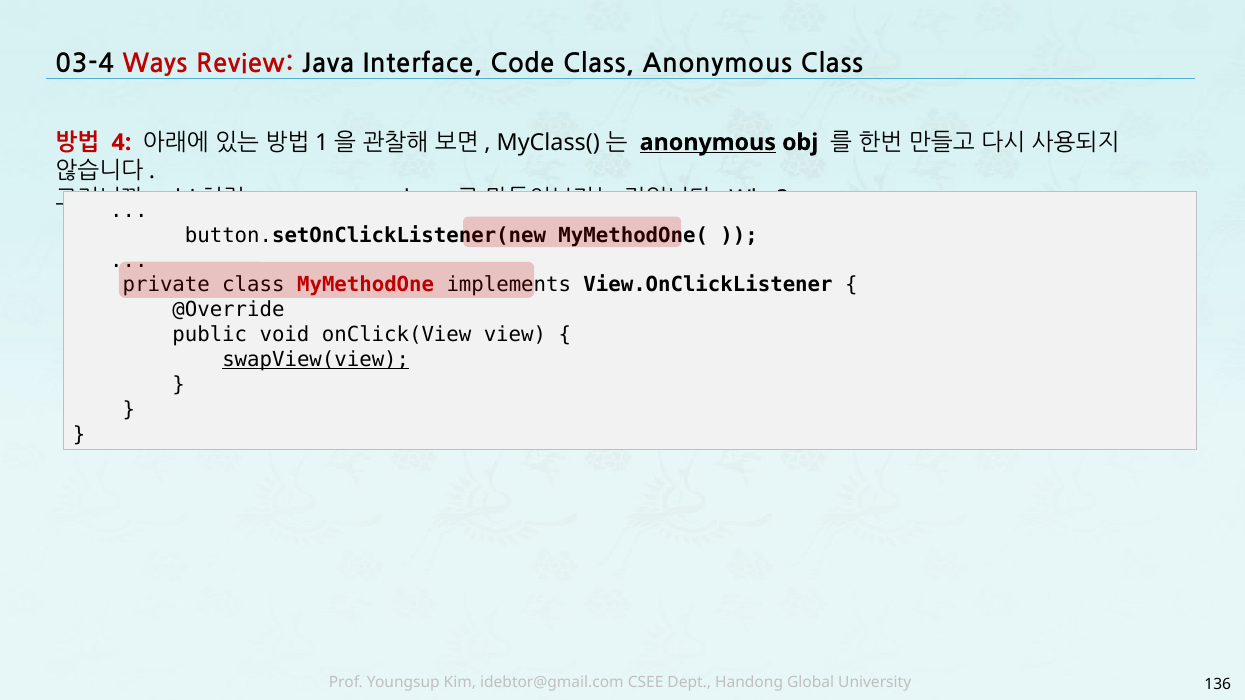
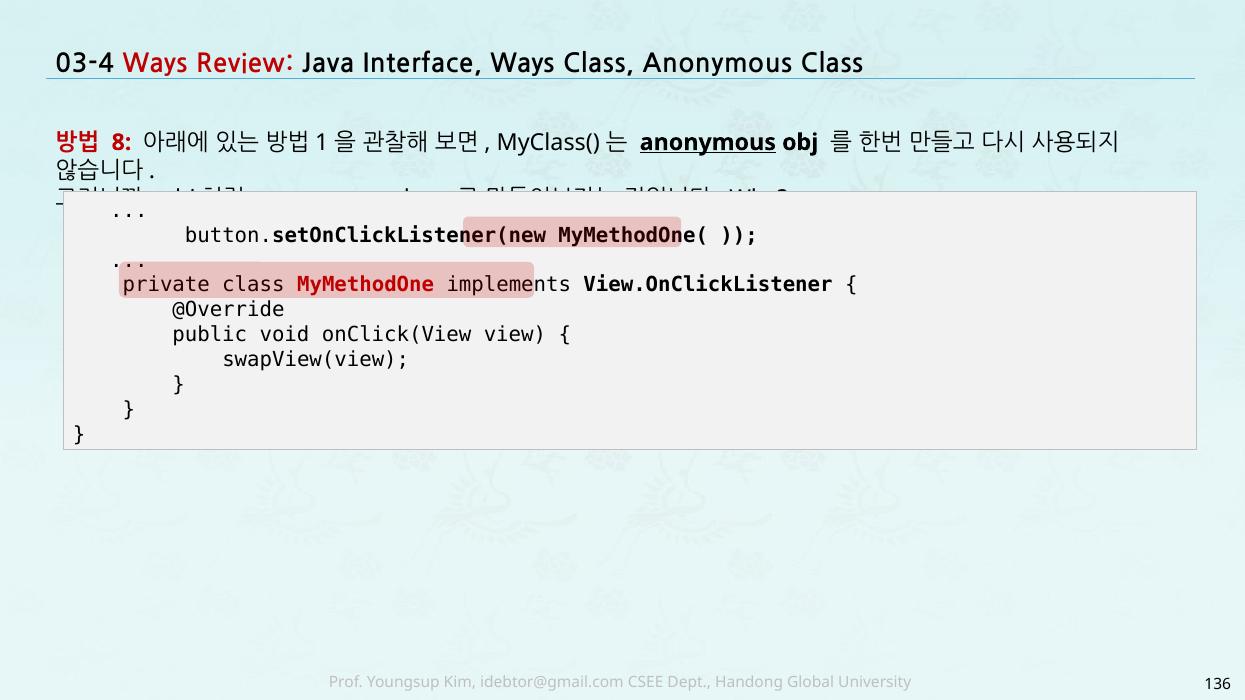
Interface Code: Code -> Ways (522, 64)
4: 4 -> 8 (121, 142)
swapView(view underline: present -> none (316, 360)
